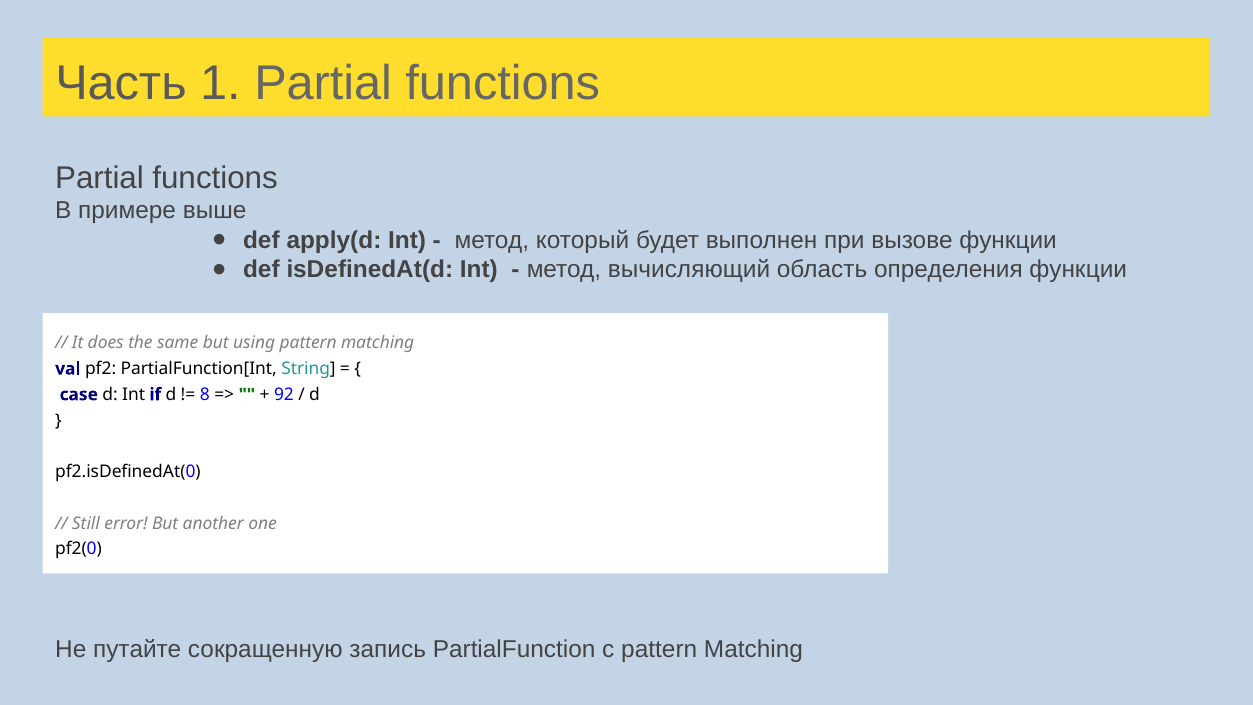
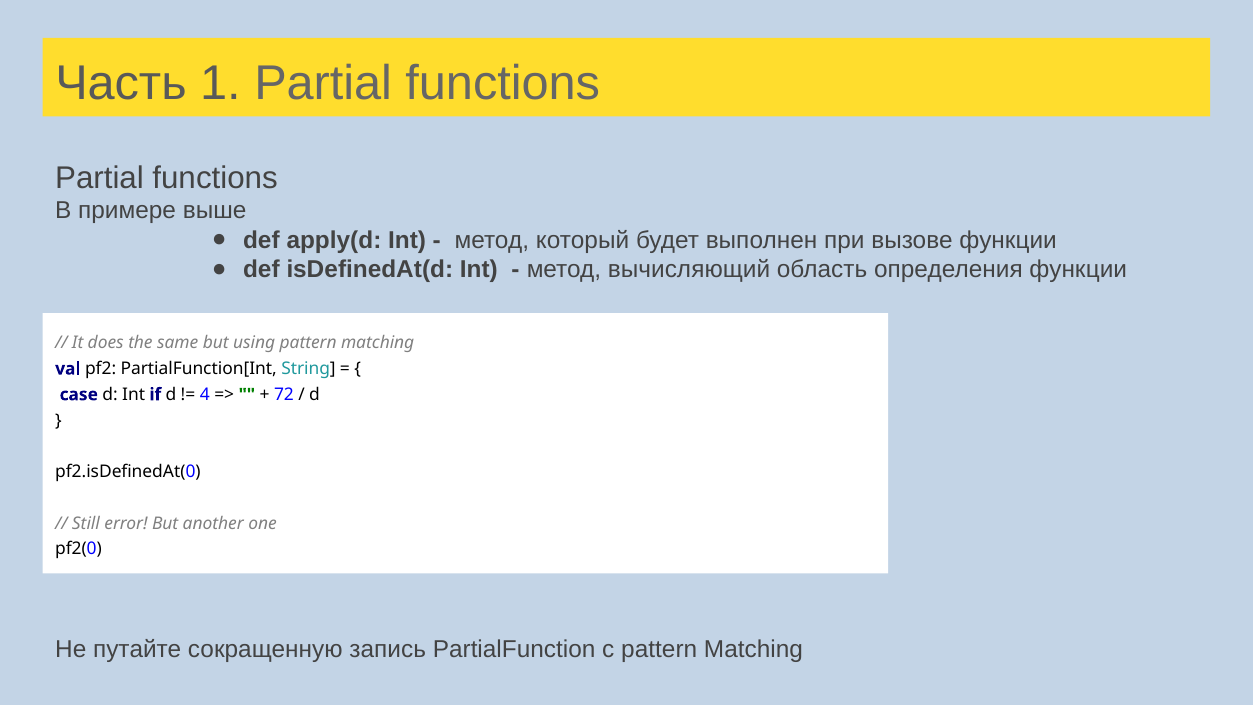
8: 8 -> 4 (205, 394)
92: 92 -> 72 (284, 394)
